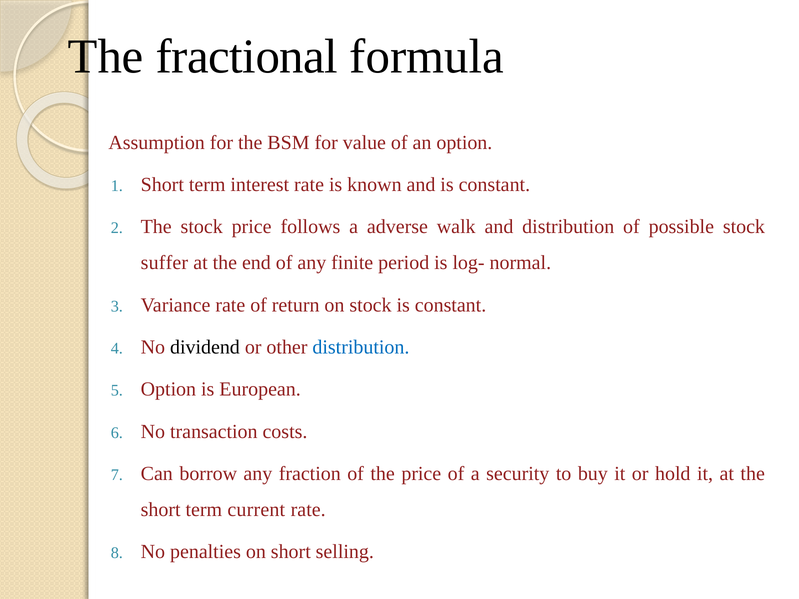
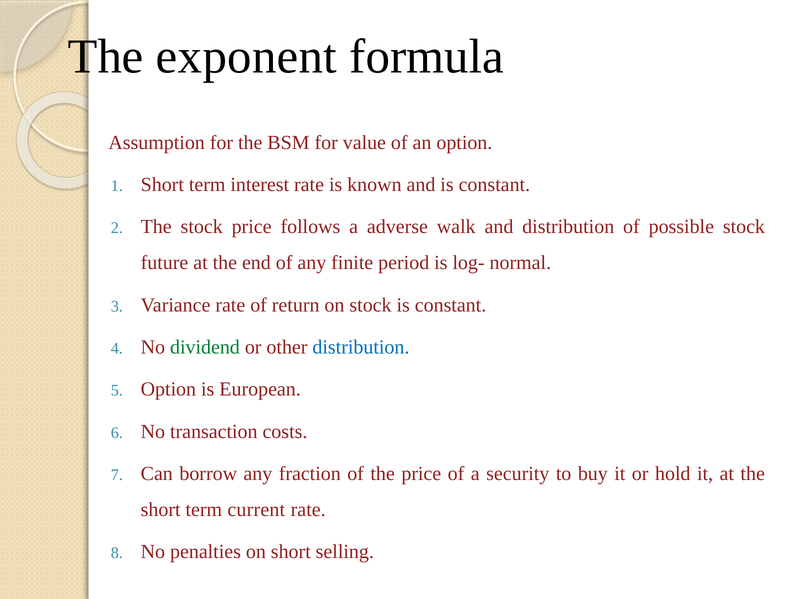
fractional: fractional -> exponent (246, 57)
suffer: suffer -> future (165, 263)
dividend colour: black -> green (205, 347)
